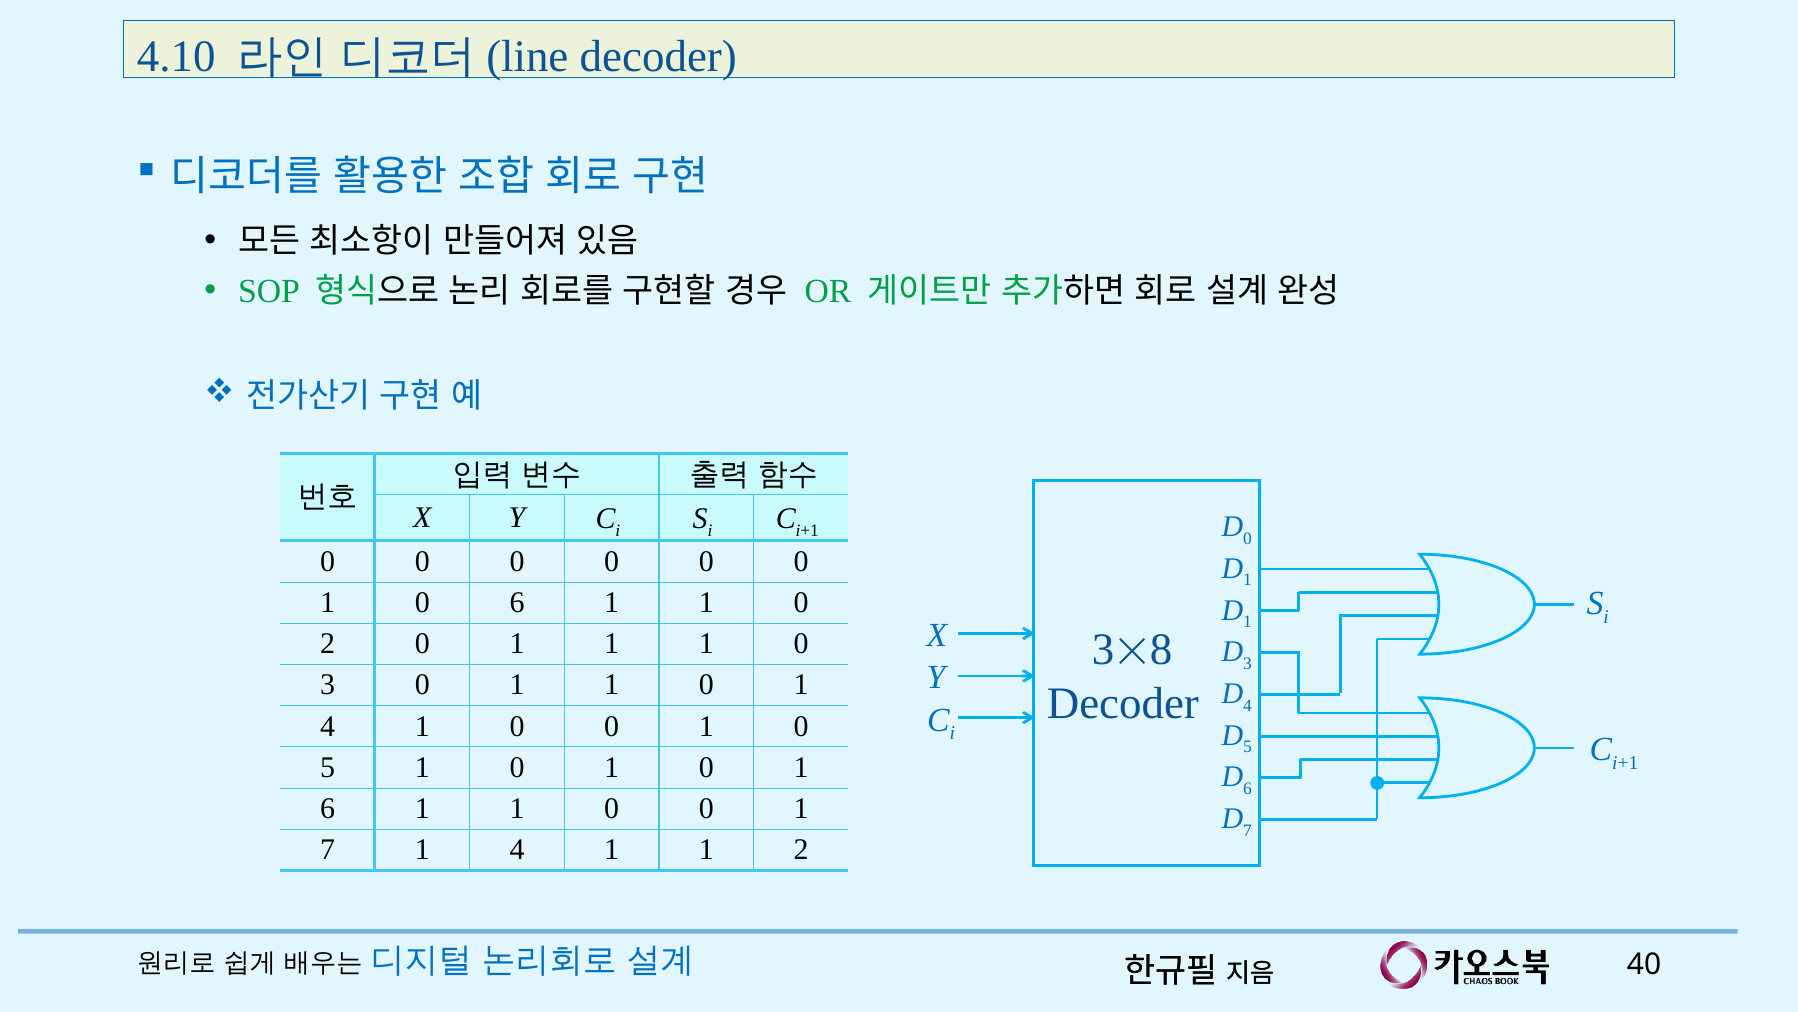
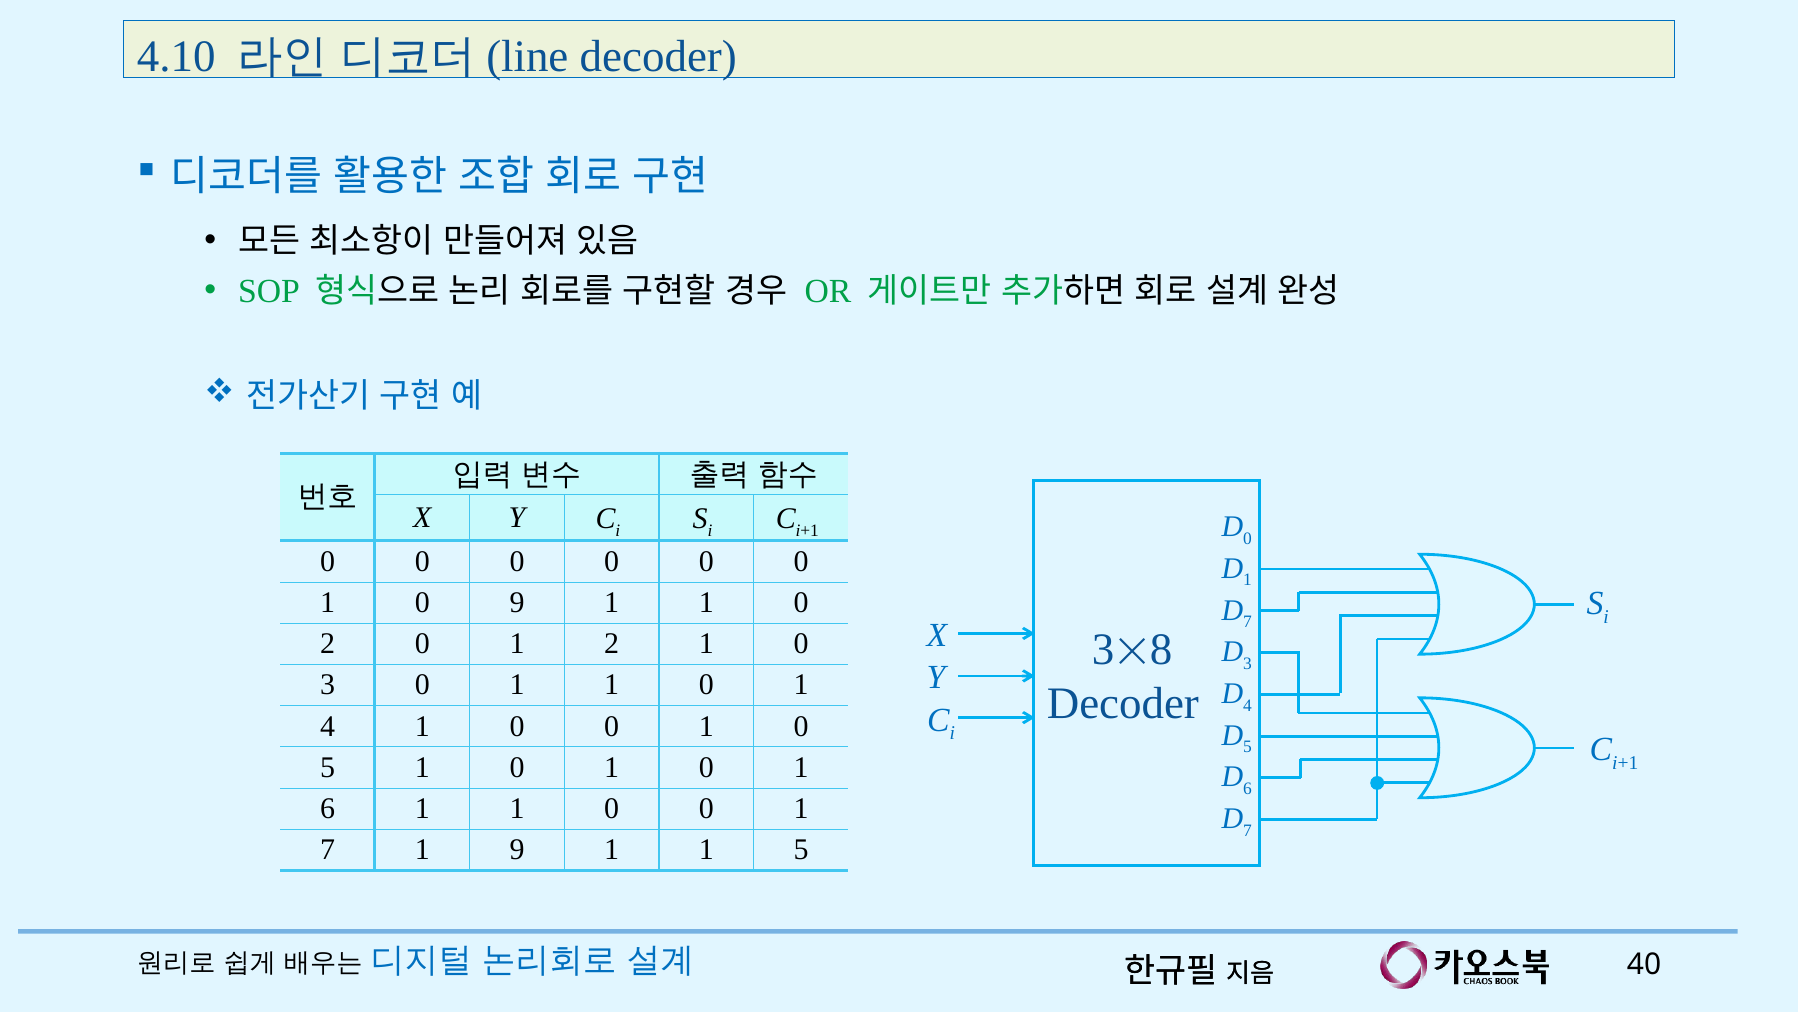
0 6: 6 -> 9 (517, 602)
1: 1 -> 7 (1247, 621)
2 0 1 1: 1 -> 2 (612, 643)
7 1 4: 4 -> 9 (517, 849)
1 2: 2 -> 5 (801, 849)
